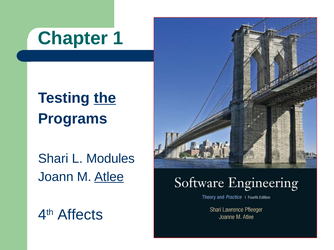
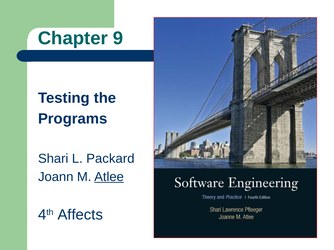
1: 1 -> 9 (118, 38)
the underline: present -> none (105, 98)
Modules: Modules -> Packard (110, 159)
